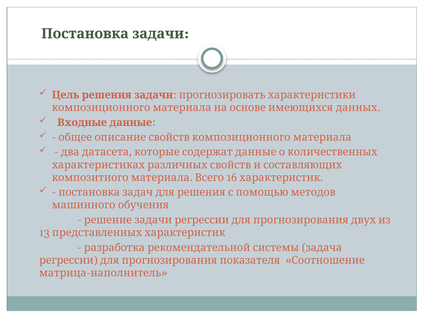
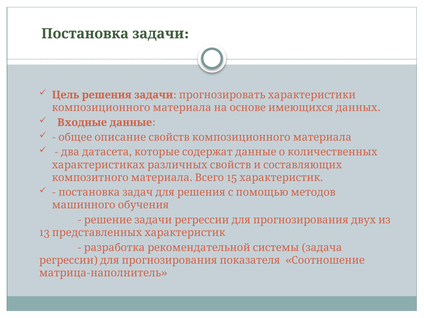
16: 16 -> 15 (232, 178)
